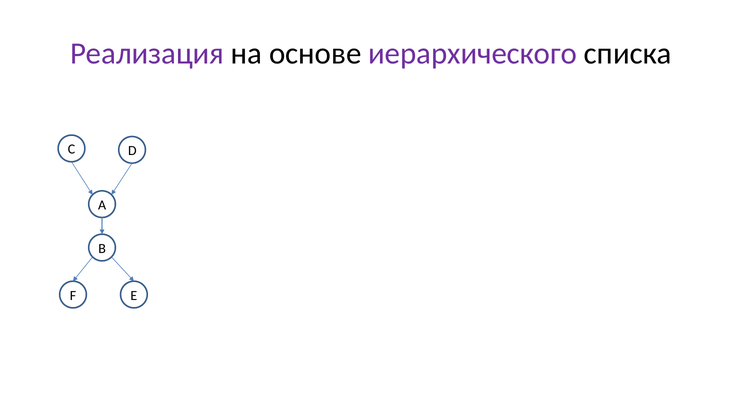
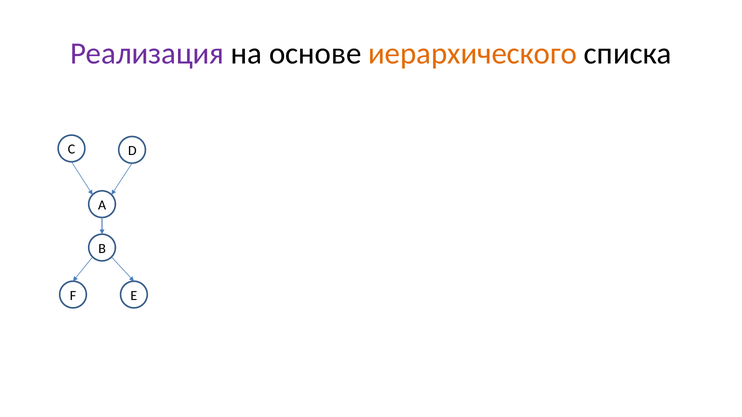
иерархического colour: purple -> orange (473, 54)
